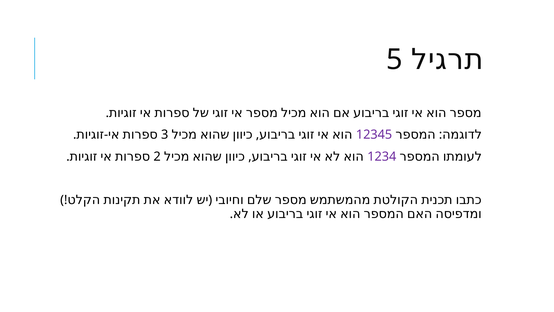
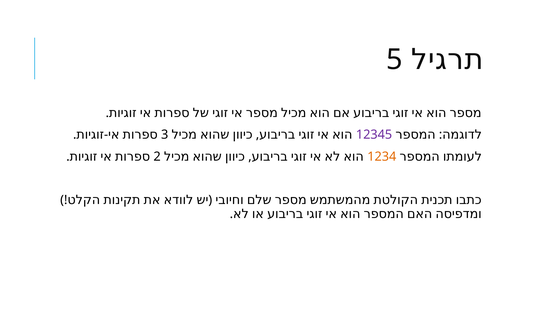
1234 colour: purple -> orange (382, 156)
